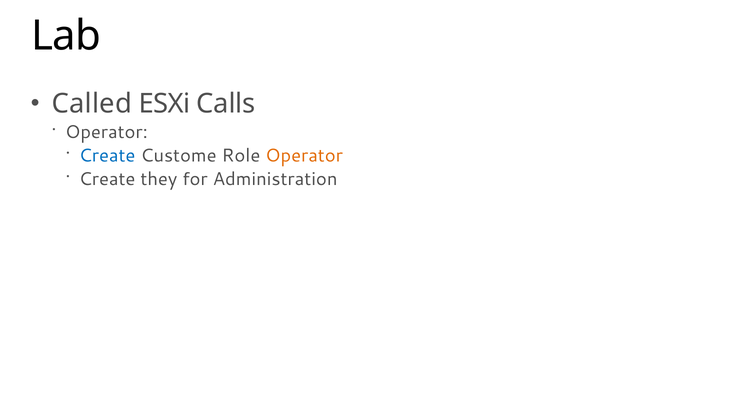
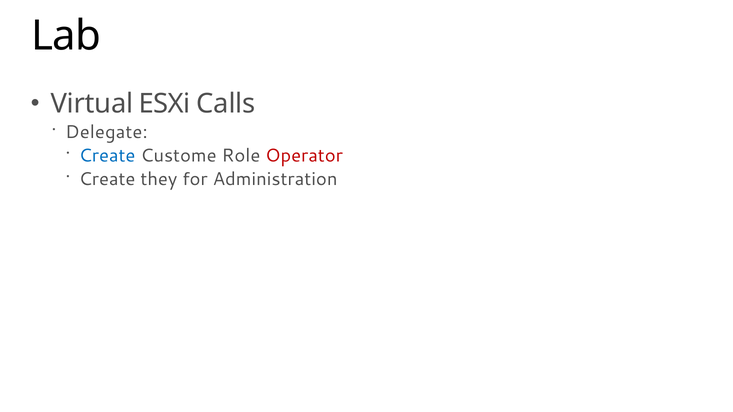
Called: Called -> Virtual (92, 104)
Operator: Operator -> Delegate (106, 132)
Operator colour: orange -> red (304, 156)
